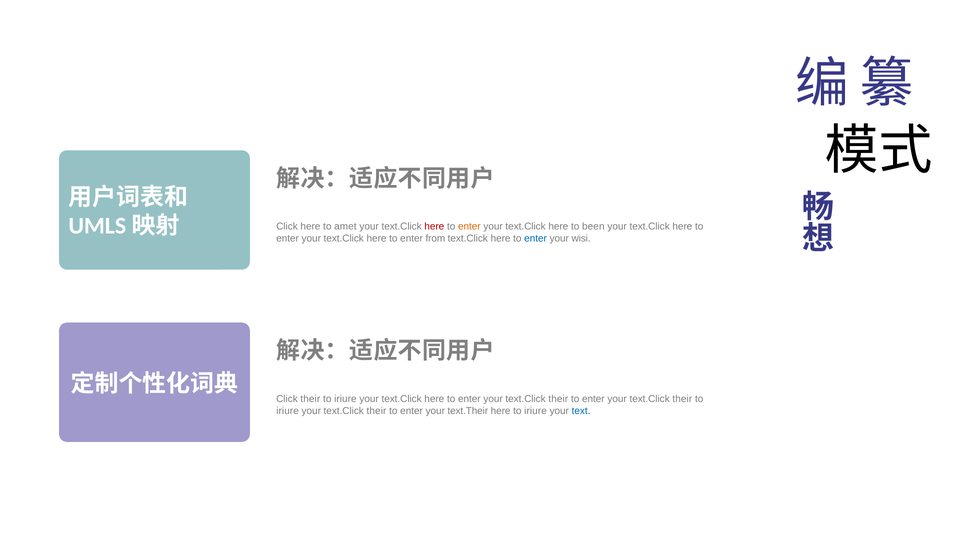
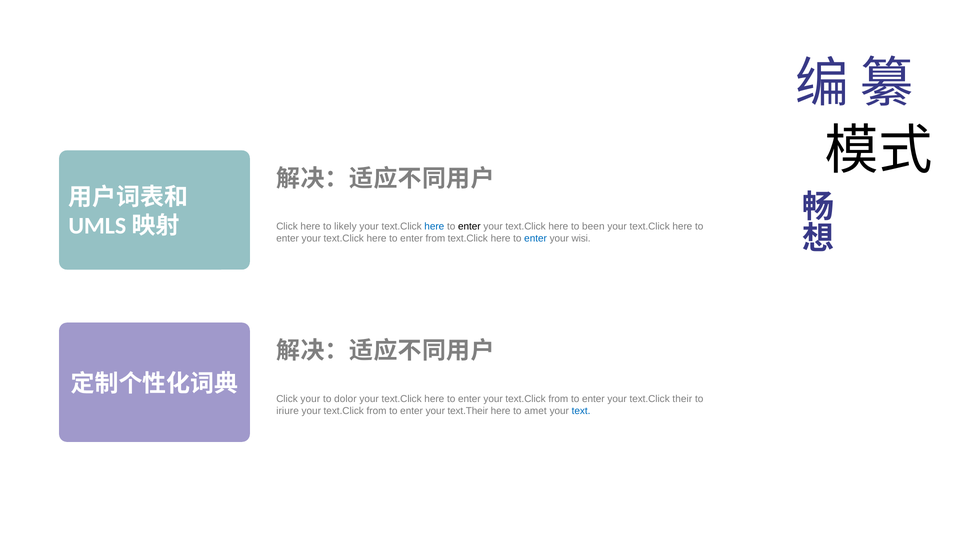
amet: amet -> likely (345, 226)
here colour: red -> blue (434, 226)
enter colour: orange -> black (469, 226)
Click their: their -> your (310, 399)
iriure: iriure -> dolor (345, 399)
their: their -> from (558, 399)
their: their -> from (377, 411)
here to iriure: iriure -> amet (536, 411)
